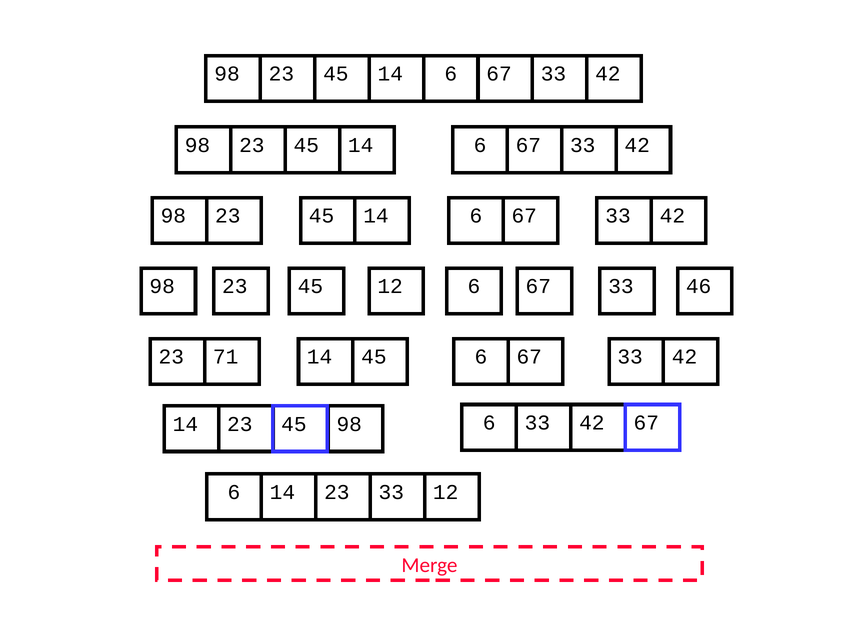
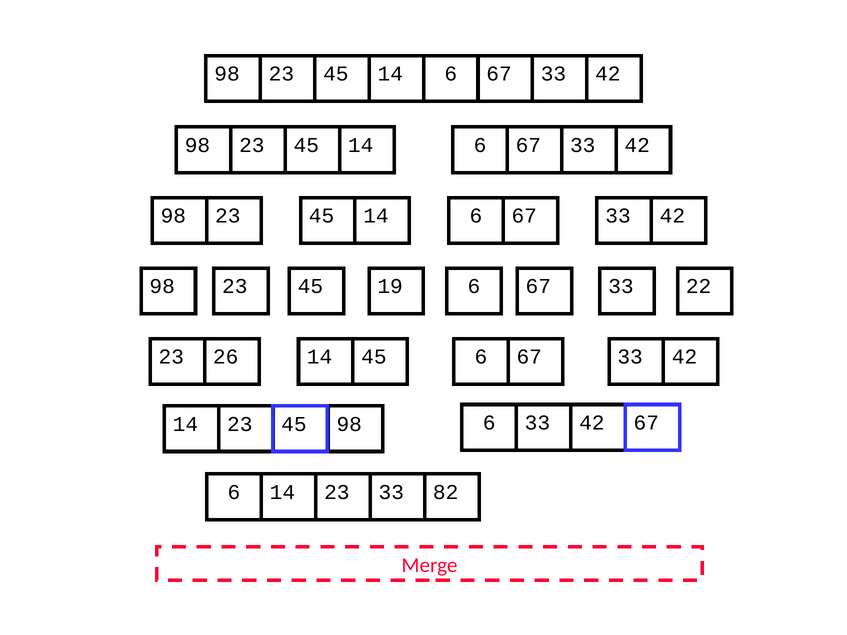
45 12: 12 -> 19 (390, 287)
46: 46 -> 22 (699, 287)
71: 71 -> 26 (226, 357)
33 12: 12 -> 82 (446, 492)
